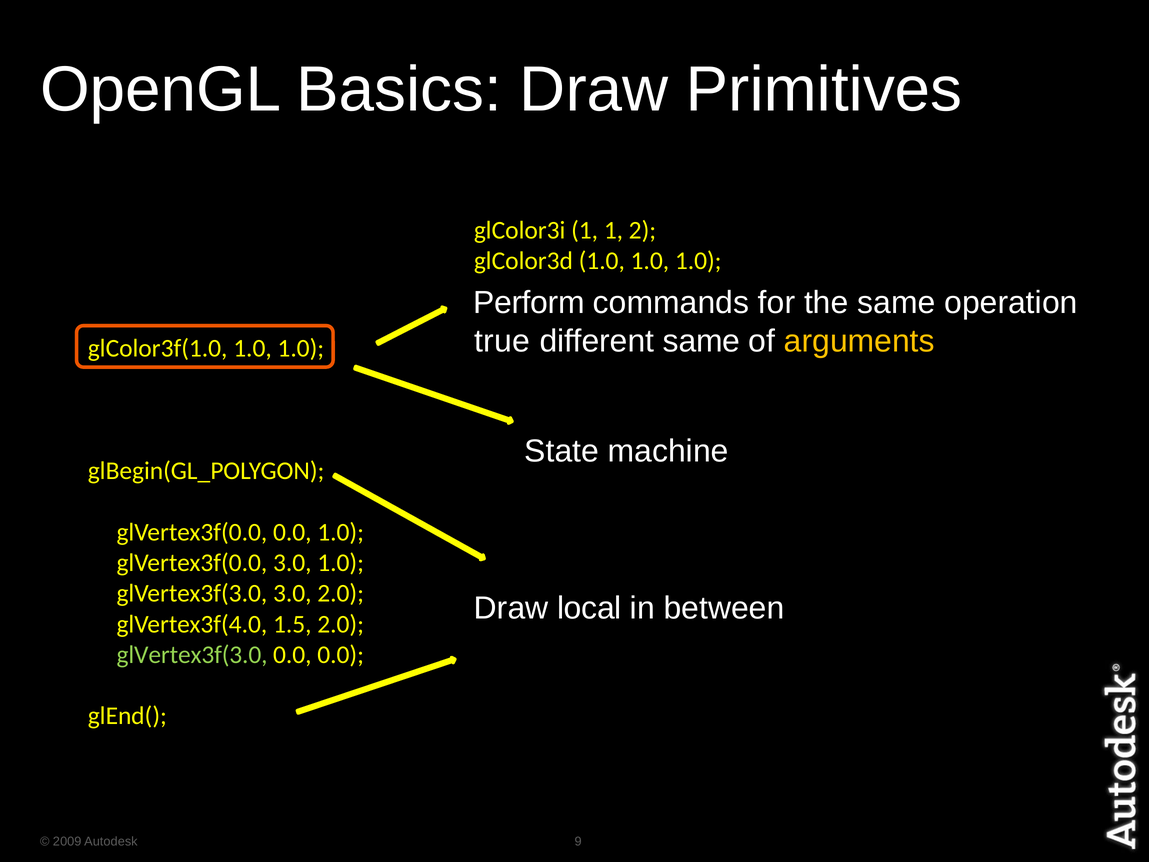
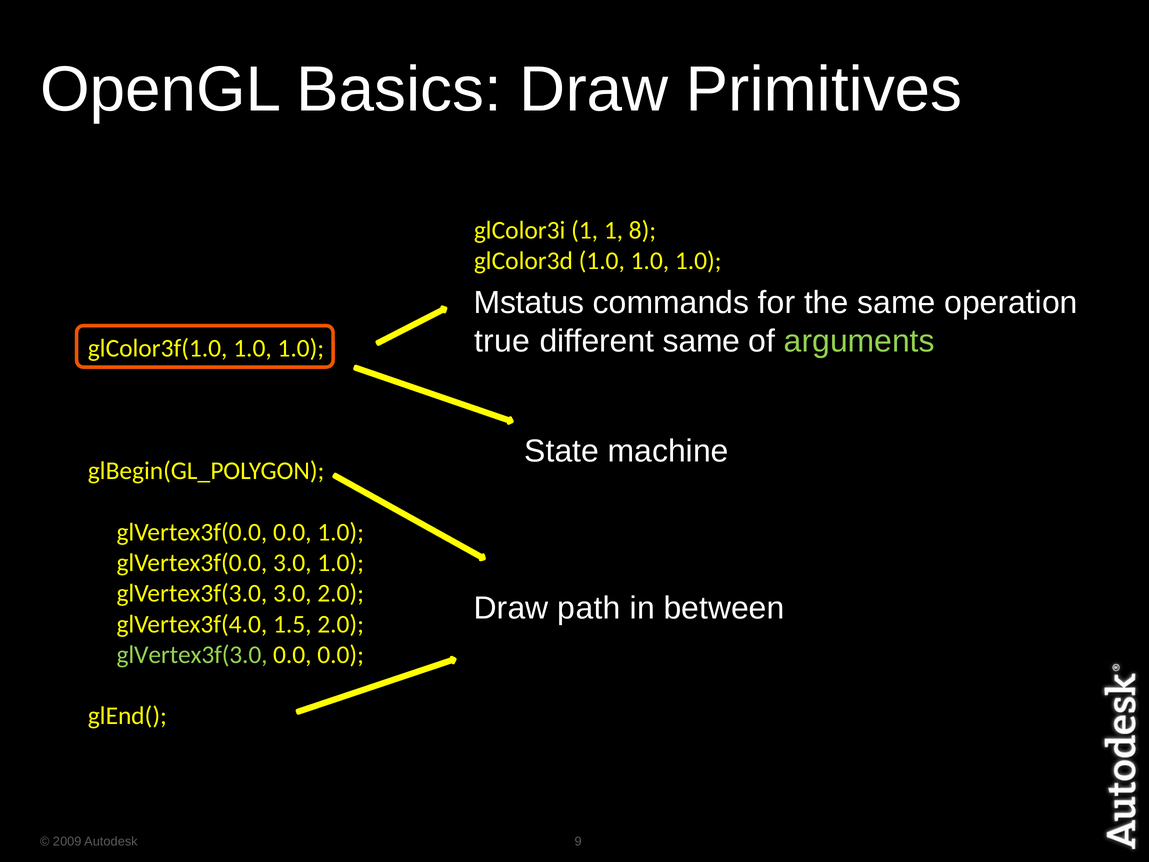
2: 2 -> 8 (642, 230)
Perform: Perform -> Mstatus (529, 303)
arguments colour: yellow -> light green (859, 341)
local: local -> path (589, 608)
